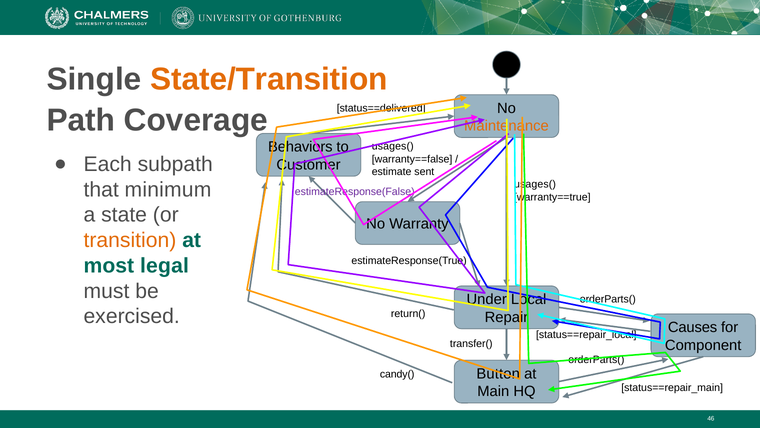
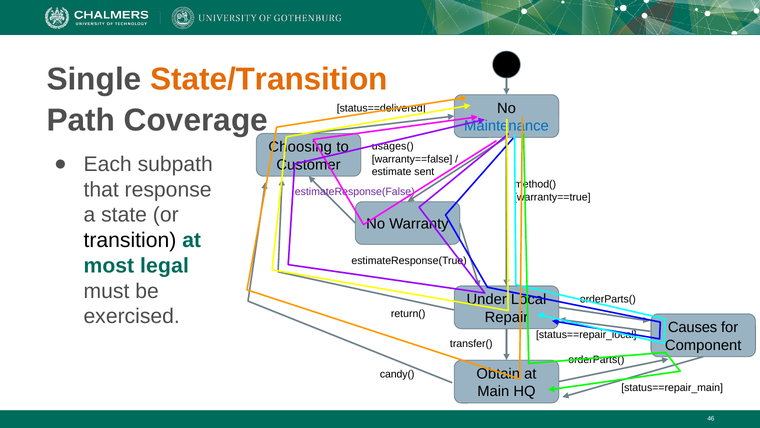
Maintenance colour: orange -> blue (506, 126)
Behaviors: Behaviors -> Choosing (300, 147)
usages(: usages( -> method( (535, 184)
minimum: minimum -> response (168, 189)
transition colour: orange -> black (130, 240)
Button: Button -> Obtain (498, 373)
